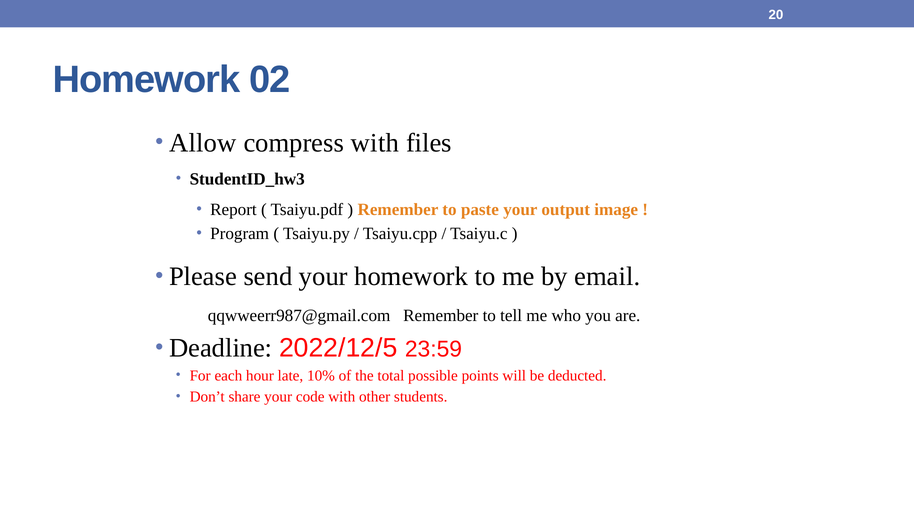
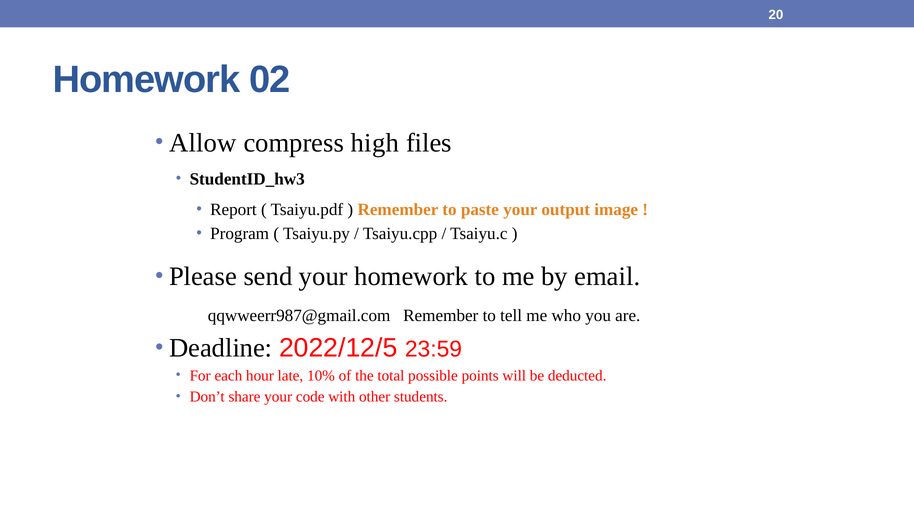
compress with: with -> high (375, 143)
